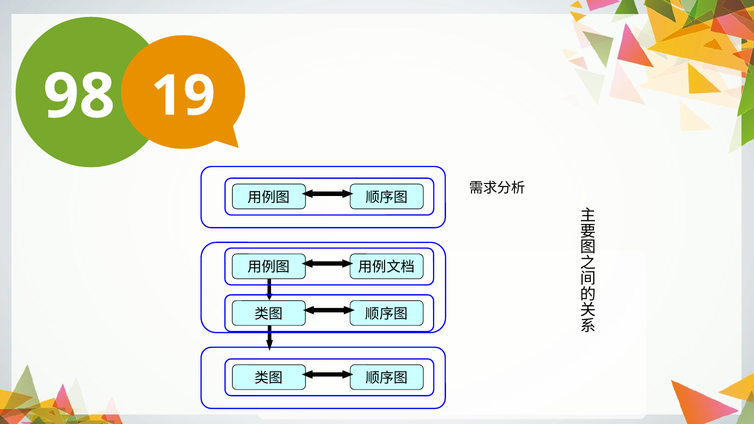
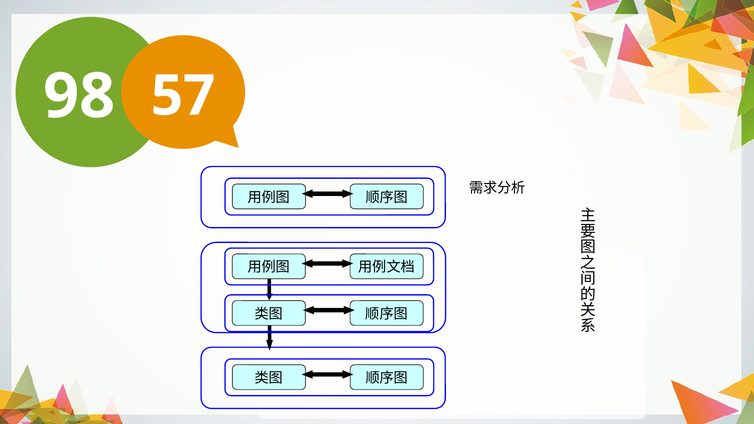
19: 19 -> 57 (183, 96)
